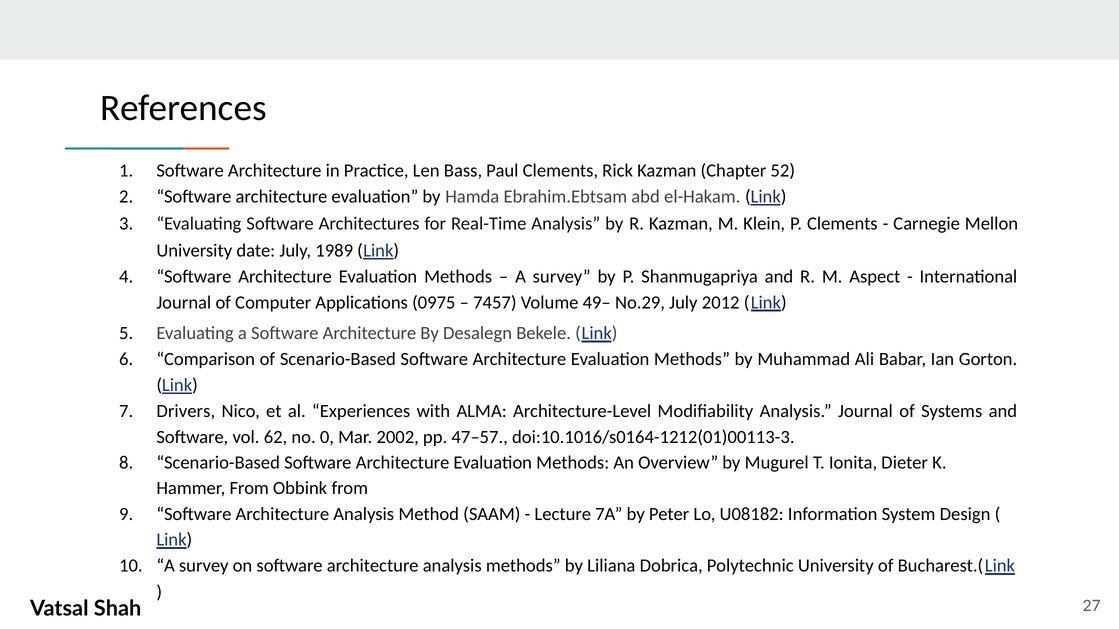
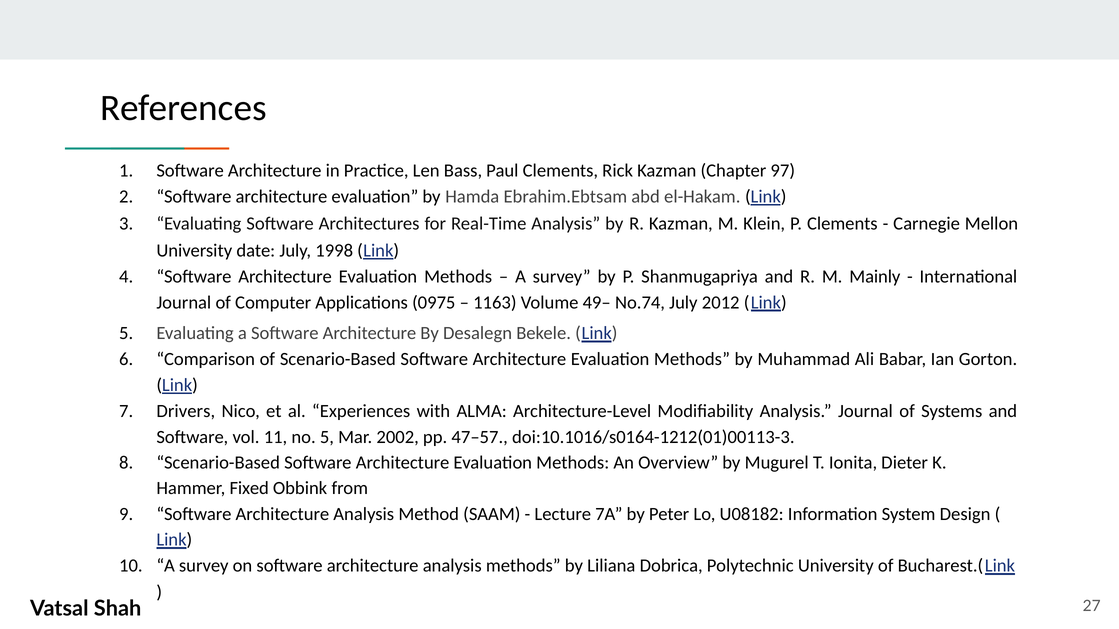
52: 52 -> 97 (783, 171)
1989: 1989 -> 1998 (334, 251)
Aspect: Aspect -> Mainly (875, 277)
7457: 7457 -> 1163 (495, 303)
No.29: No.29 -> No.74 (640, 303)
62: 62 -> 11 (276, 437)
no 0: 0 -> 5 (327, 437)
Hammer From: From -> Fixed (249, 489)
